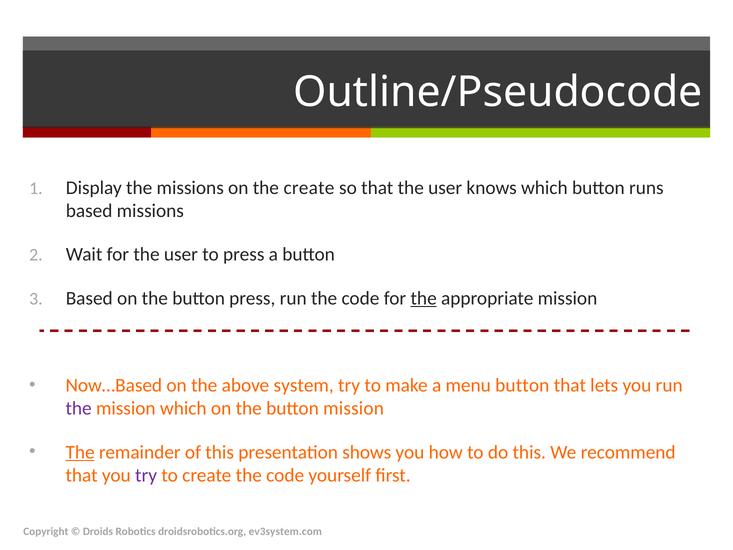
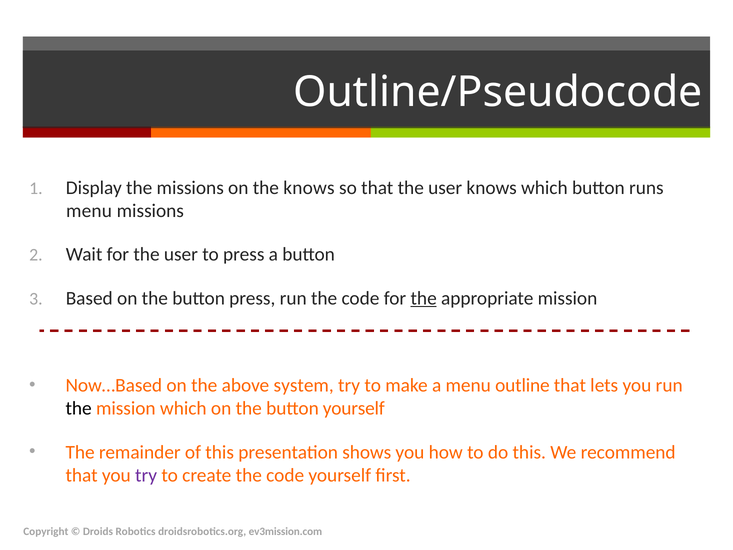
the create: create -> knows (309, 188)
based: based -> menu (89, 211)
menu button: button -> outline (522, 385)
the colour: purple -> black (79, 408)
button mission: mission -> yourself (354, 408)
The underline: present -> none (80, 452)
ev3system.com: ev3system.com -> ev3mission.com (285, 531)
